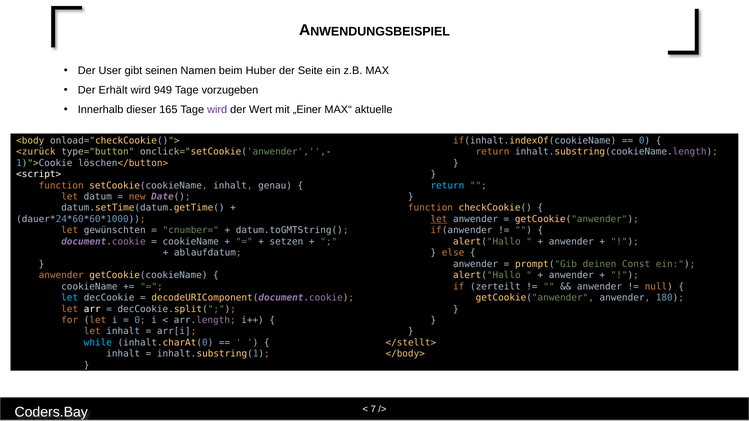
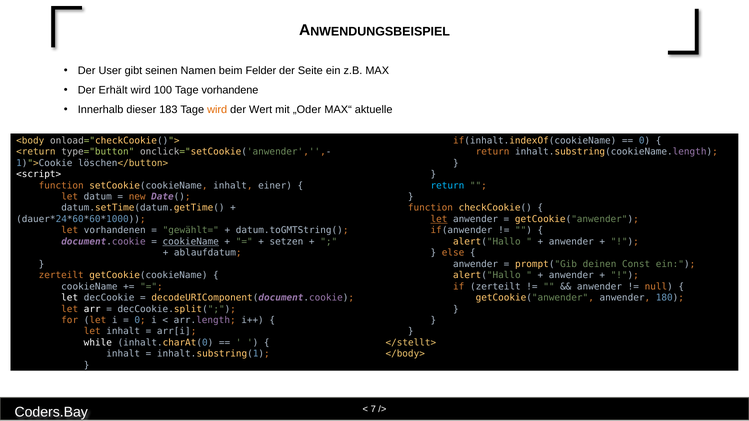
Huber: Huber -> Felder (261, 70)
949: 949 -> 100 (163, 90)
vorzugeben: vorzugeben -> vorhandene (230, 90)
165: 165 -> 183 (168, 110)
wird colour: purple -> orange (217, 110)
„Einer: „Einer -> „Oder (307, 110)
<zurück: <zurück -> <return (36, 152)
genau: genau -> einer (275, 186)
gewünschten: gewünschten -> vorhandenen (115, 231)
cnumber=: cnumber= -> gewählt= (191, 231)
cookieName underline: none -> present (191, 242)
anwender: anwender -> zerteilt (61, 275)
let colour: light blue -> white (70, 298)
while colour: light blue -> white (98, 343)
